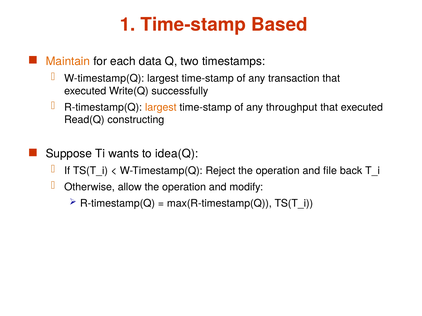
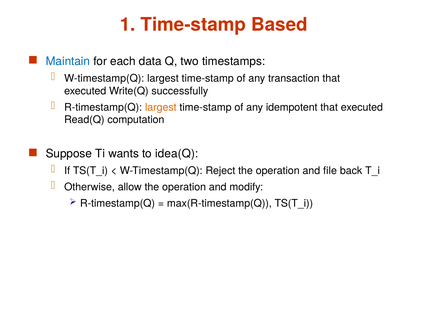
Maintain colour: orange -> blue (68, 61)
throughput: throughput -> idempotent (292, 107)
constructing: constructing -> computation (136, 120)
